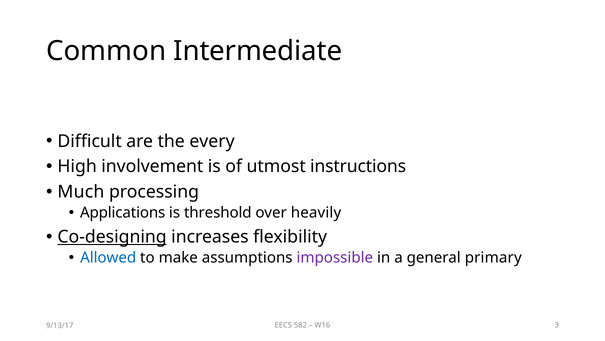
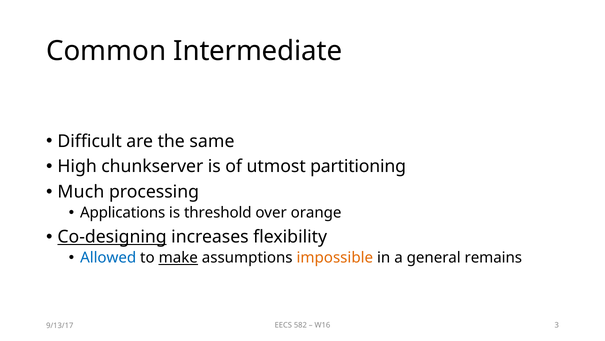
every: every -> same (212, 141)
involvement: involvement -> chunkserver (152, 166)
instructions: instructions -> partitioning (358, 166)
heavily: heavily -> orange (316, 212)
make underline: none -> present (178, 257)
impossible colour: purple -> orange (335, 257)
primary: primary -> remains (493, 257)
